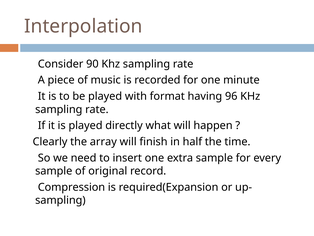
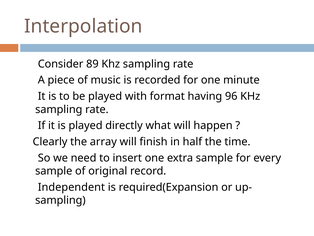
90: 90 -> 89 (92, 64)
Compression: Compression -> Independent (71, 187)
